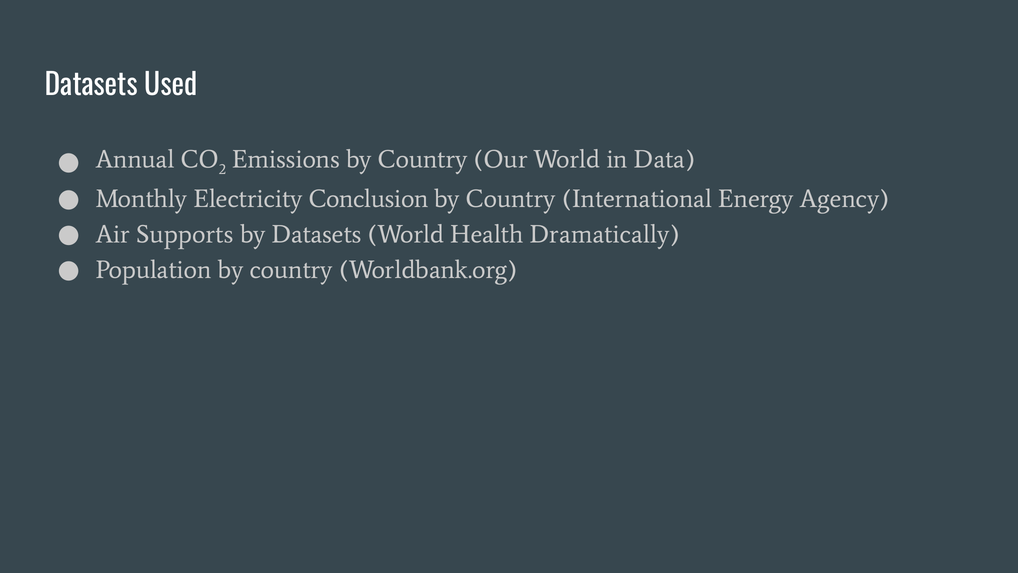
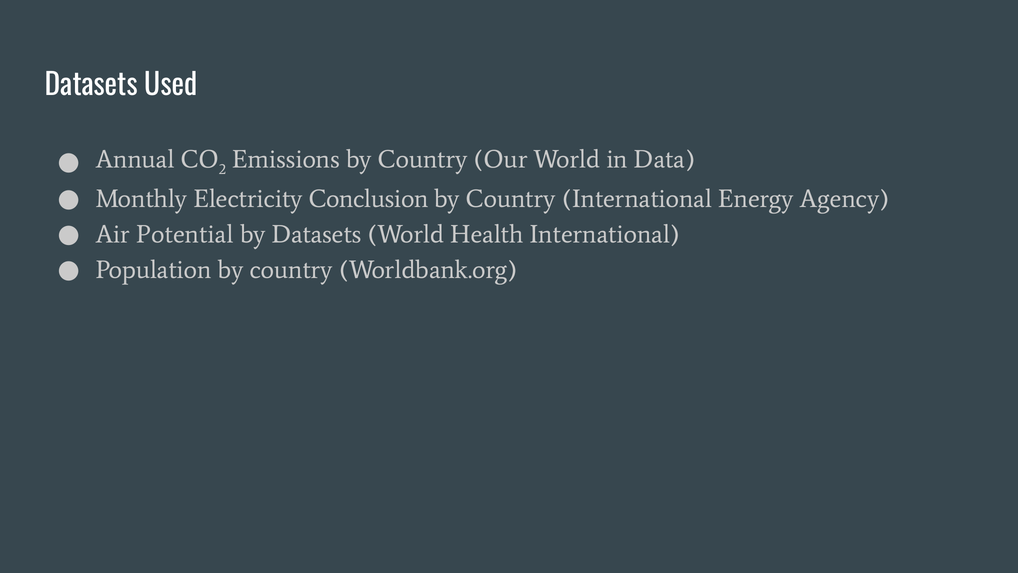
Supports: Supports -> Potential (185, 234)
Health Dramatically: Dramatically -> International (605, 234)
